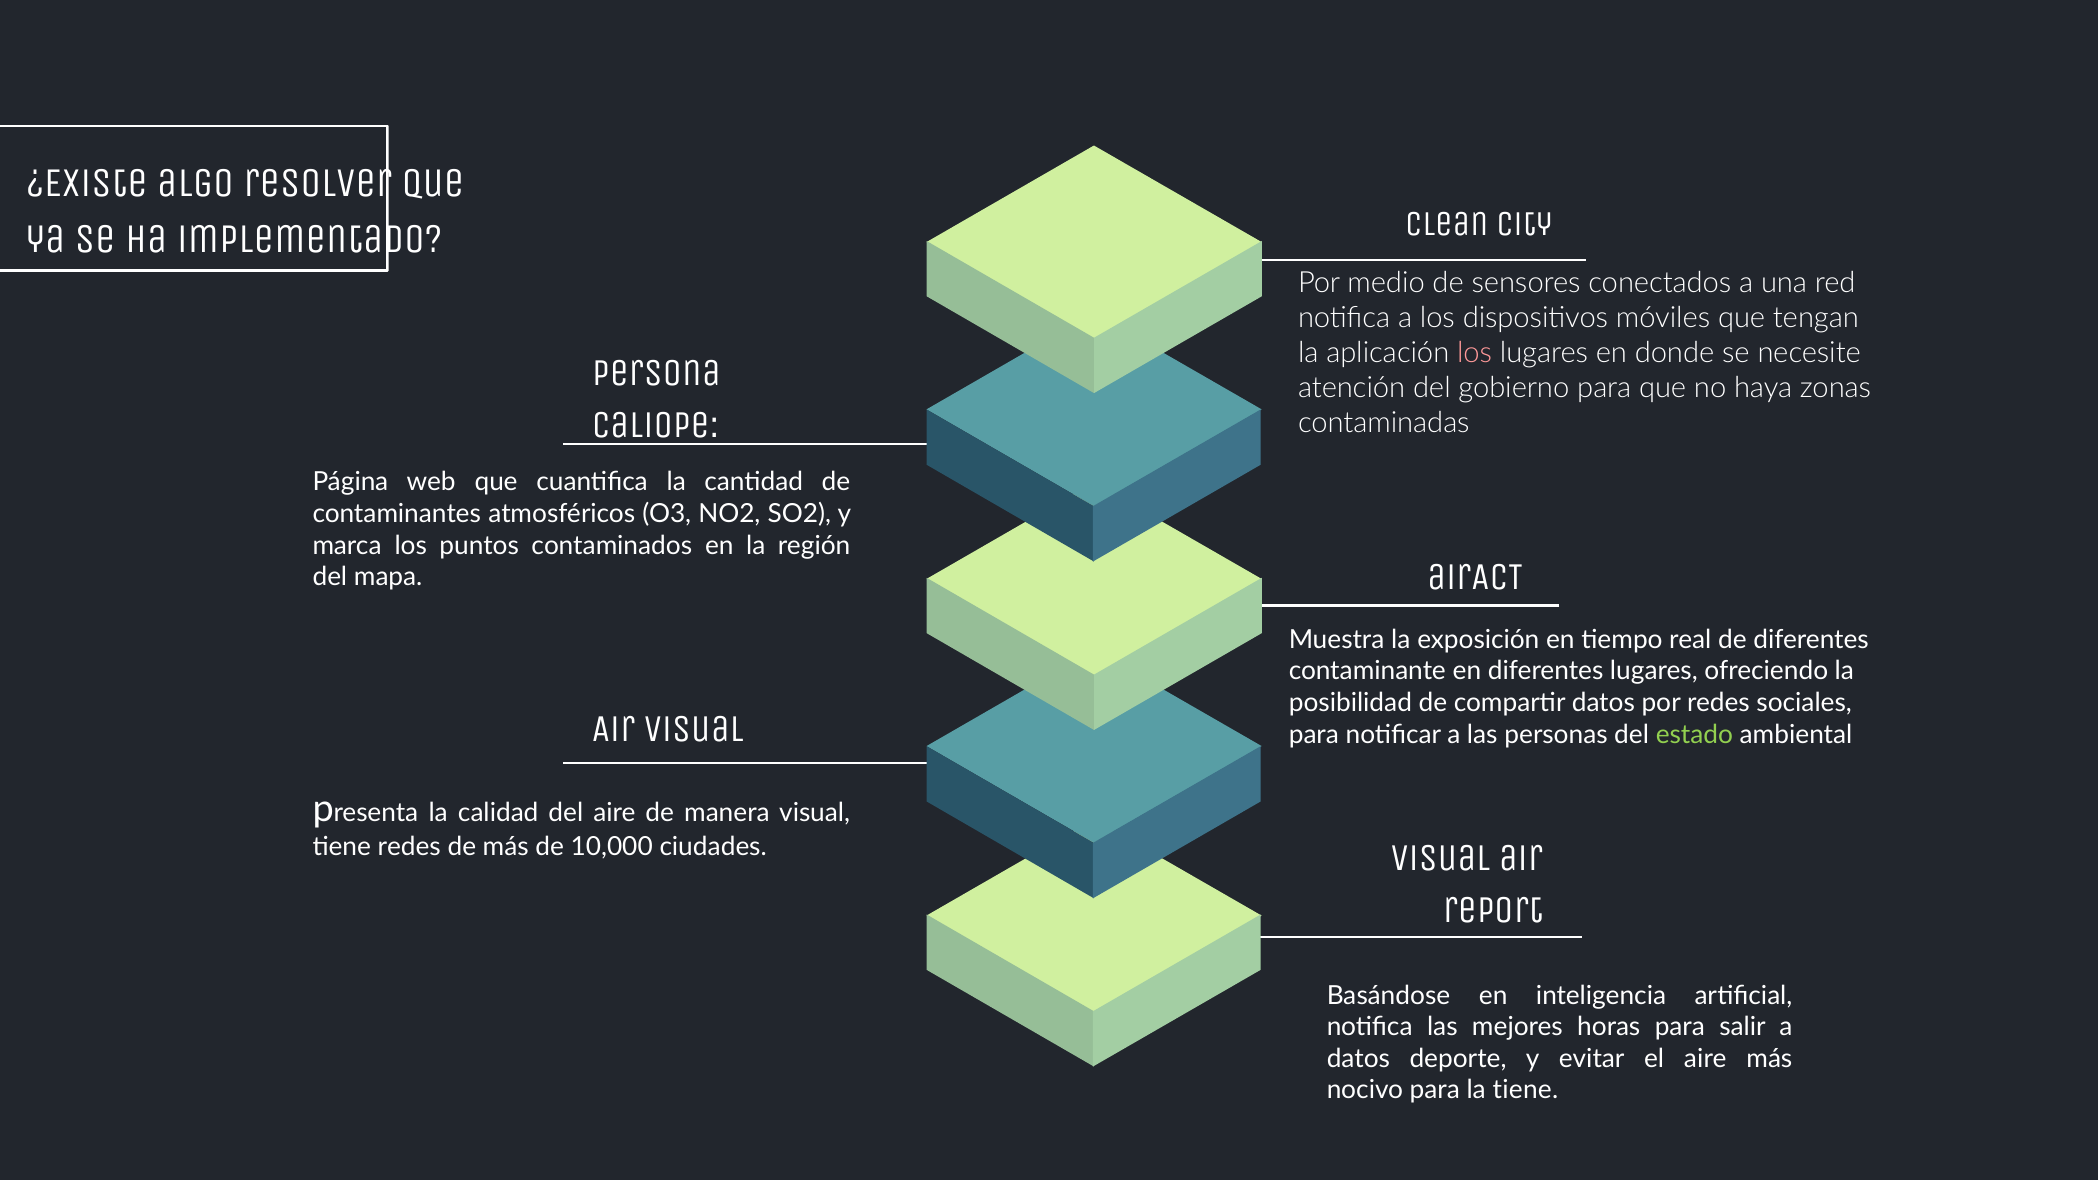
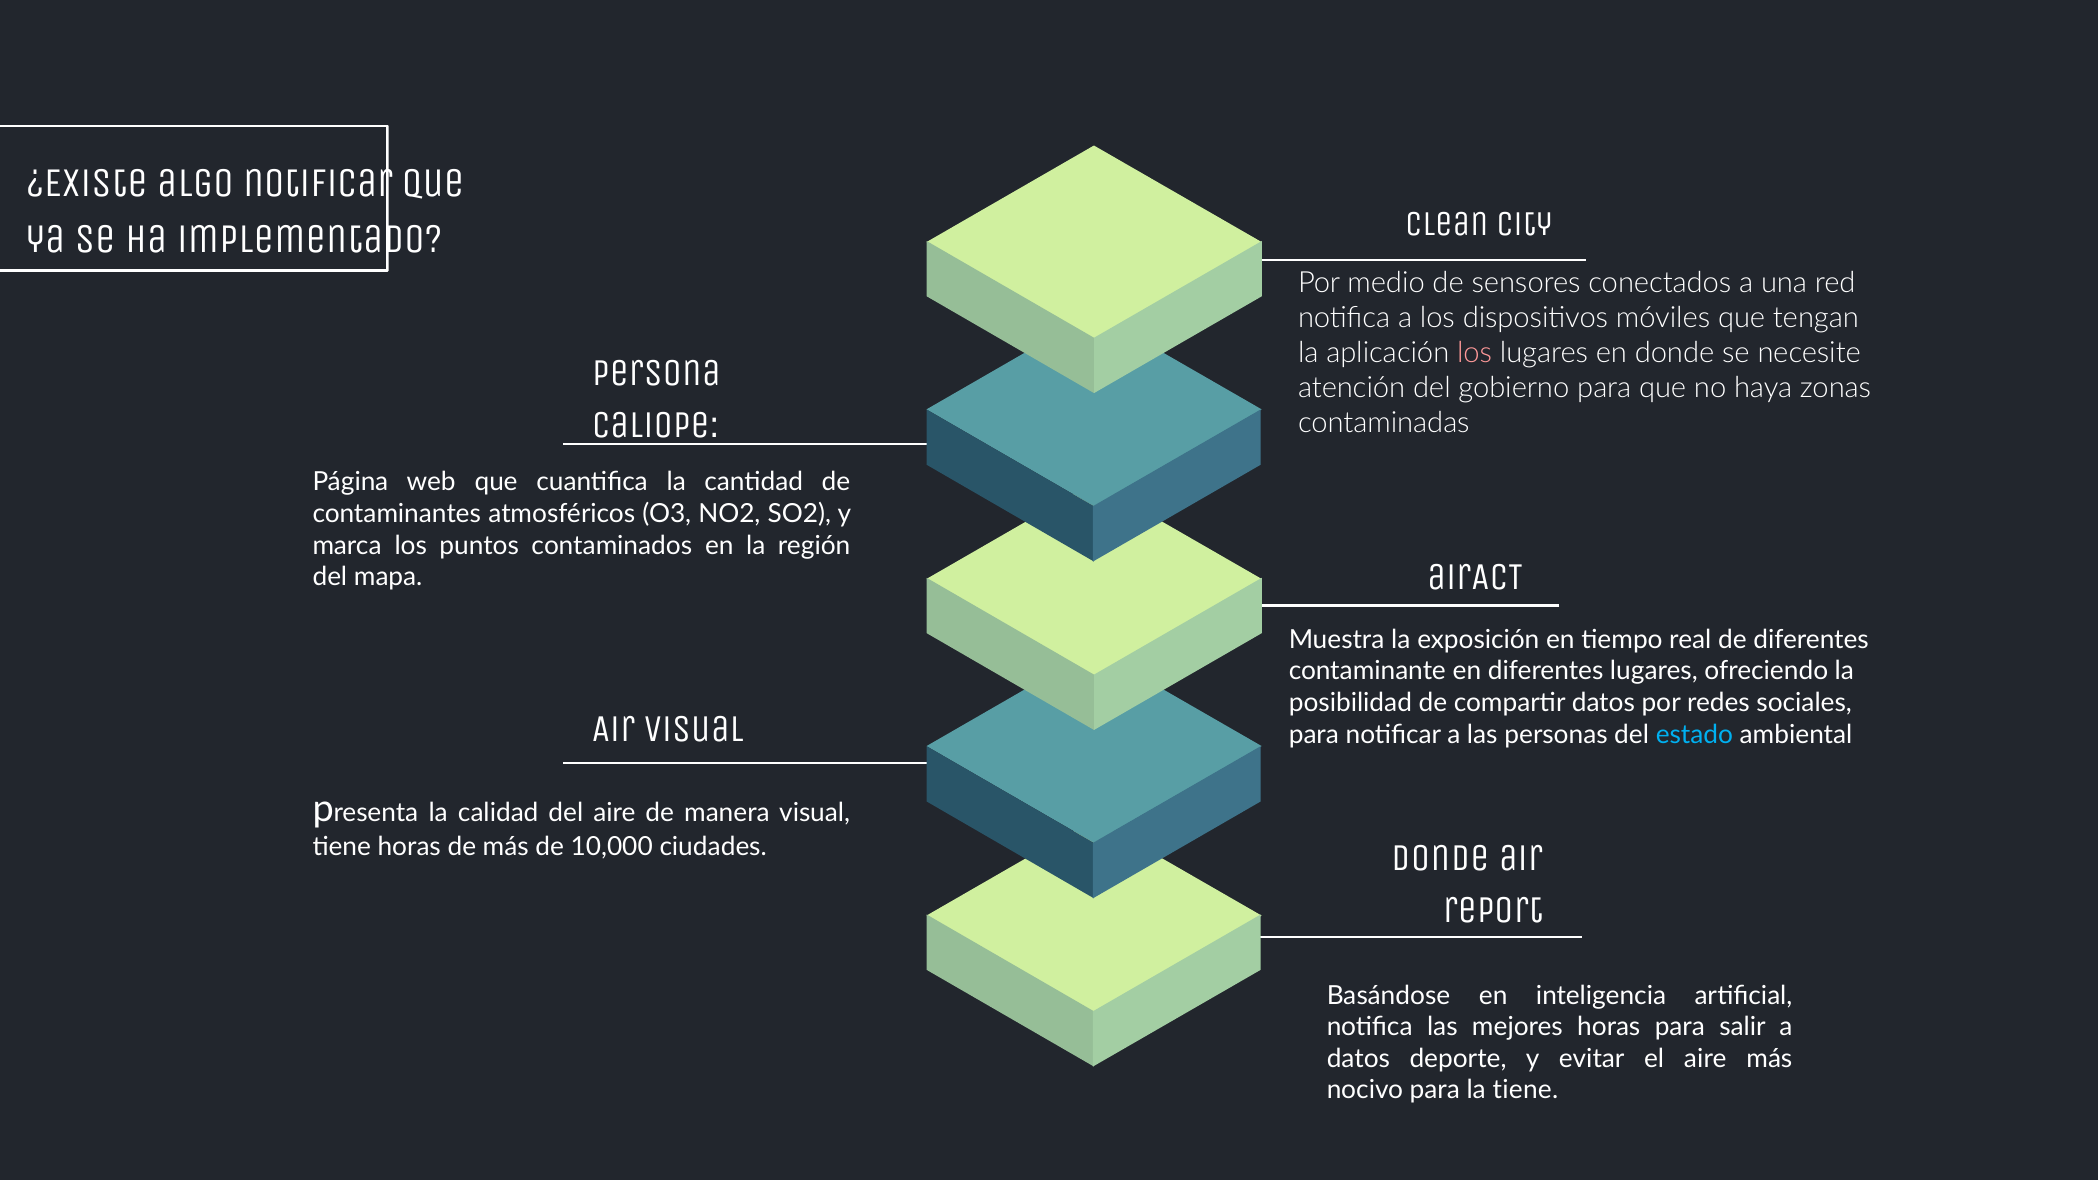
algo resolver: resolver -> notificar (318, 183)
estado colour: light green -> light blue (1694, 734)
tiene redes: redes -> horas (409, 847)
Visual: Visual -> Donde (1440, 858)
